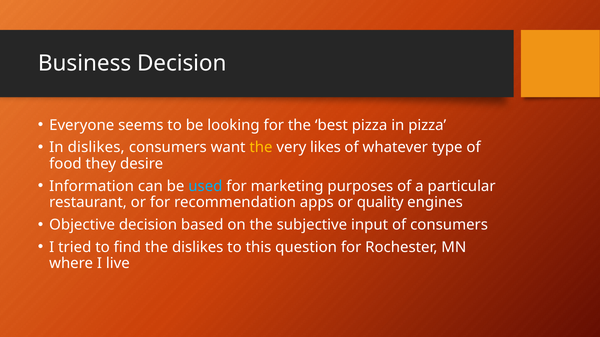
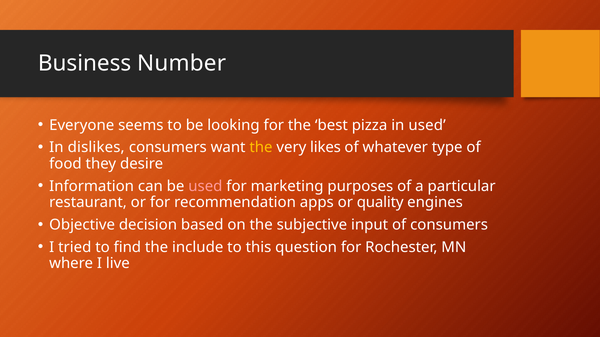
Business Decision: Decision -> Number (182, 64)
in pizza: pizza -> used (427, 125)
used colour: light blue -> pink (205, 186)
the dislikes: dislikes -> include (198, 247)
